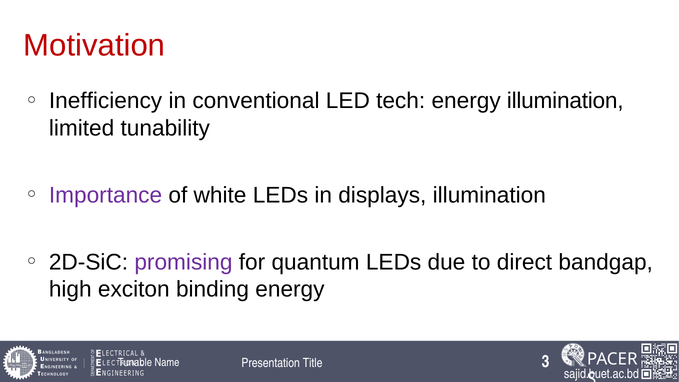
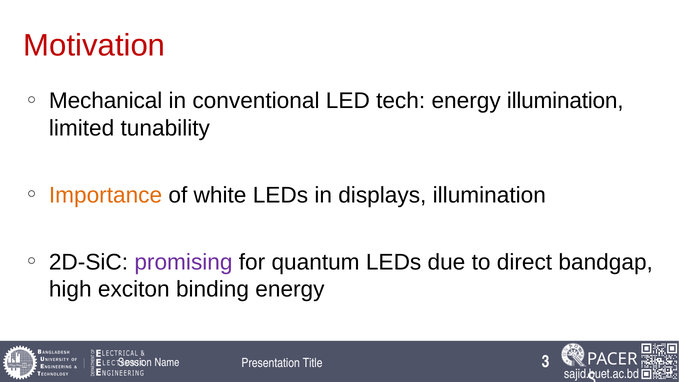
Inefficiency: Inefficiency -> Mechanical (106, 101)
Importance colour: purple -> orange (106, 195)
Tunable: Tunable -> Session (135, 362)
